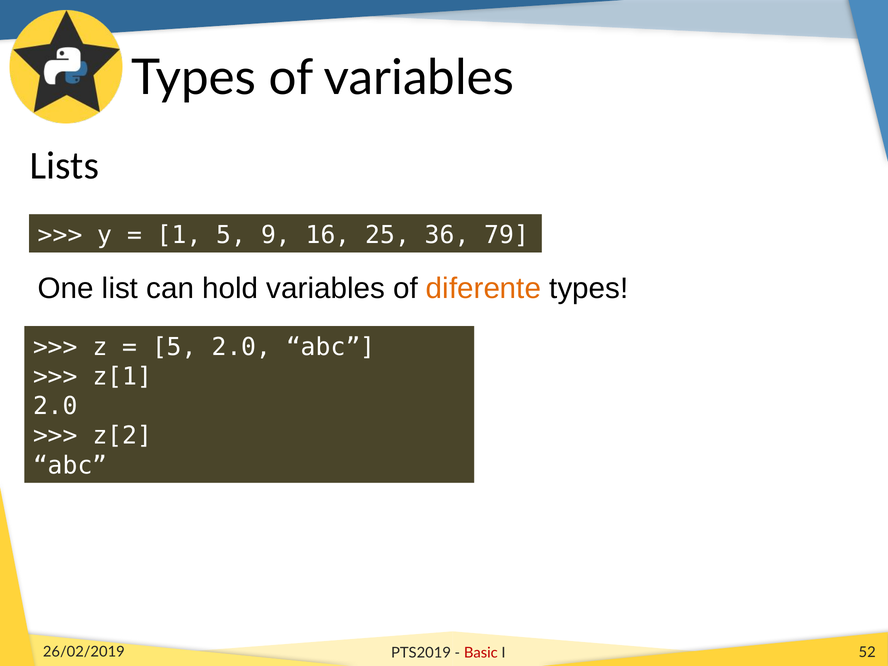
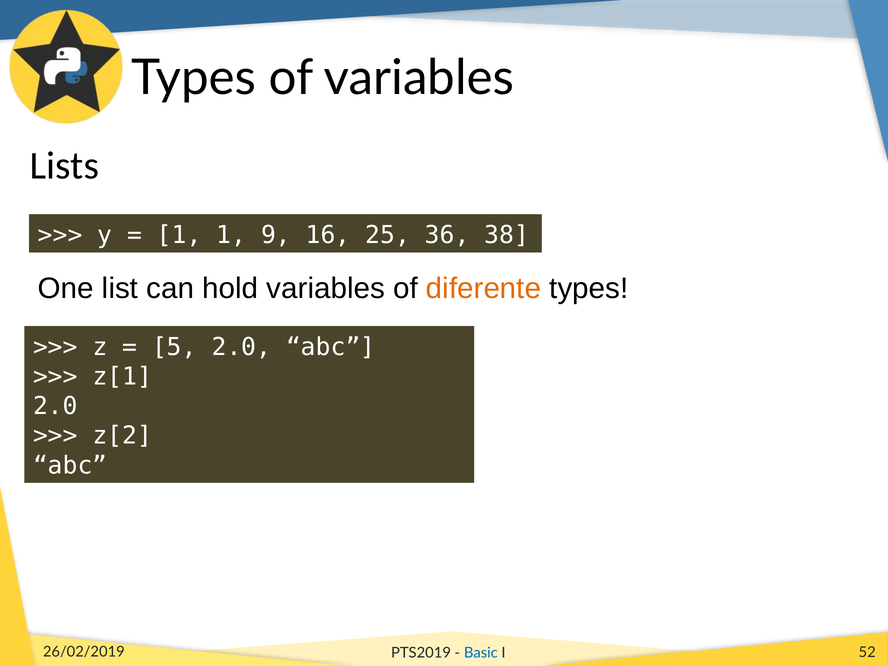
1 5: 5 -> 1 (231, 235)
79: 79 -> 38 (507, 235)
Basic colour: red -> blue (481, 653)
